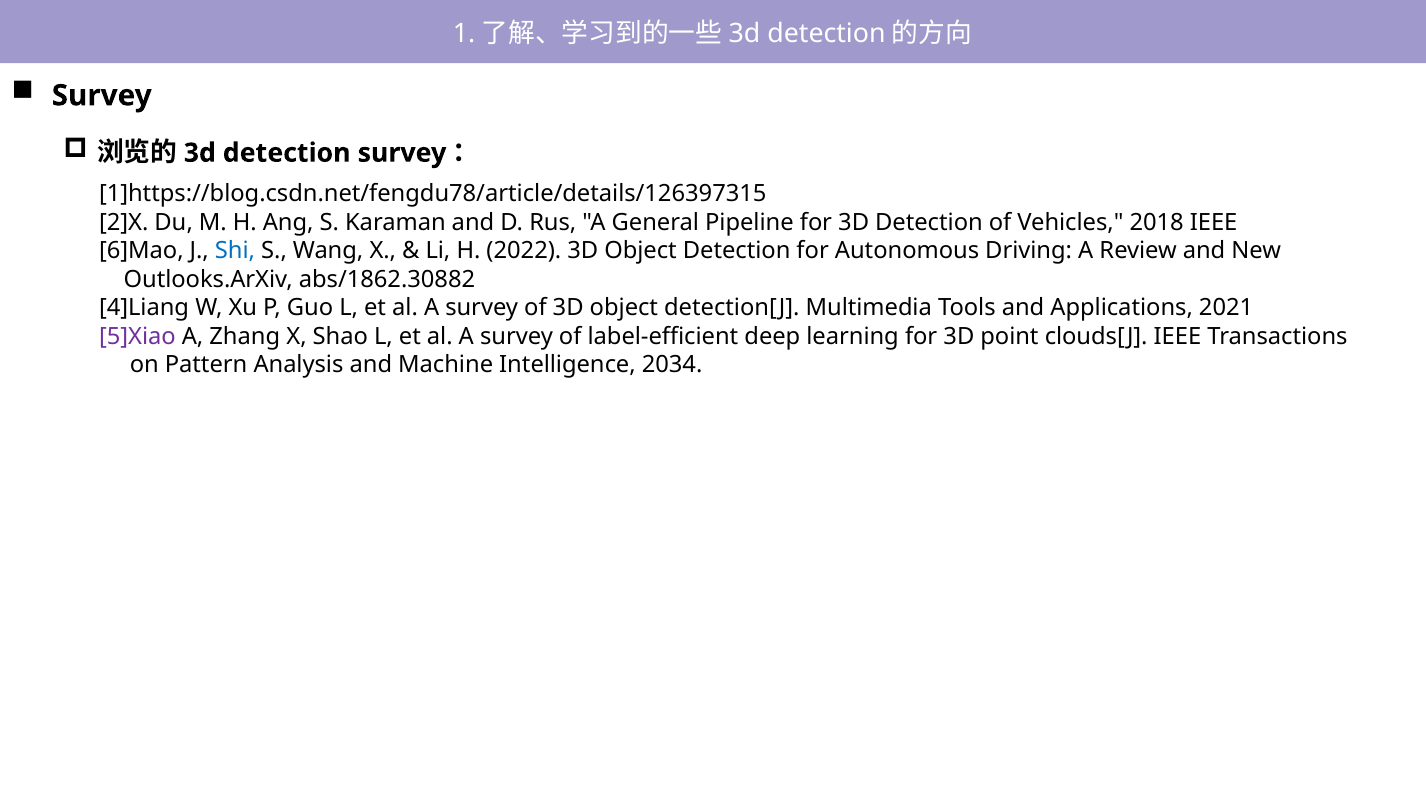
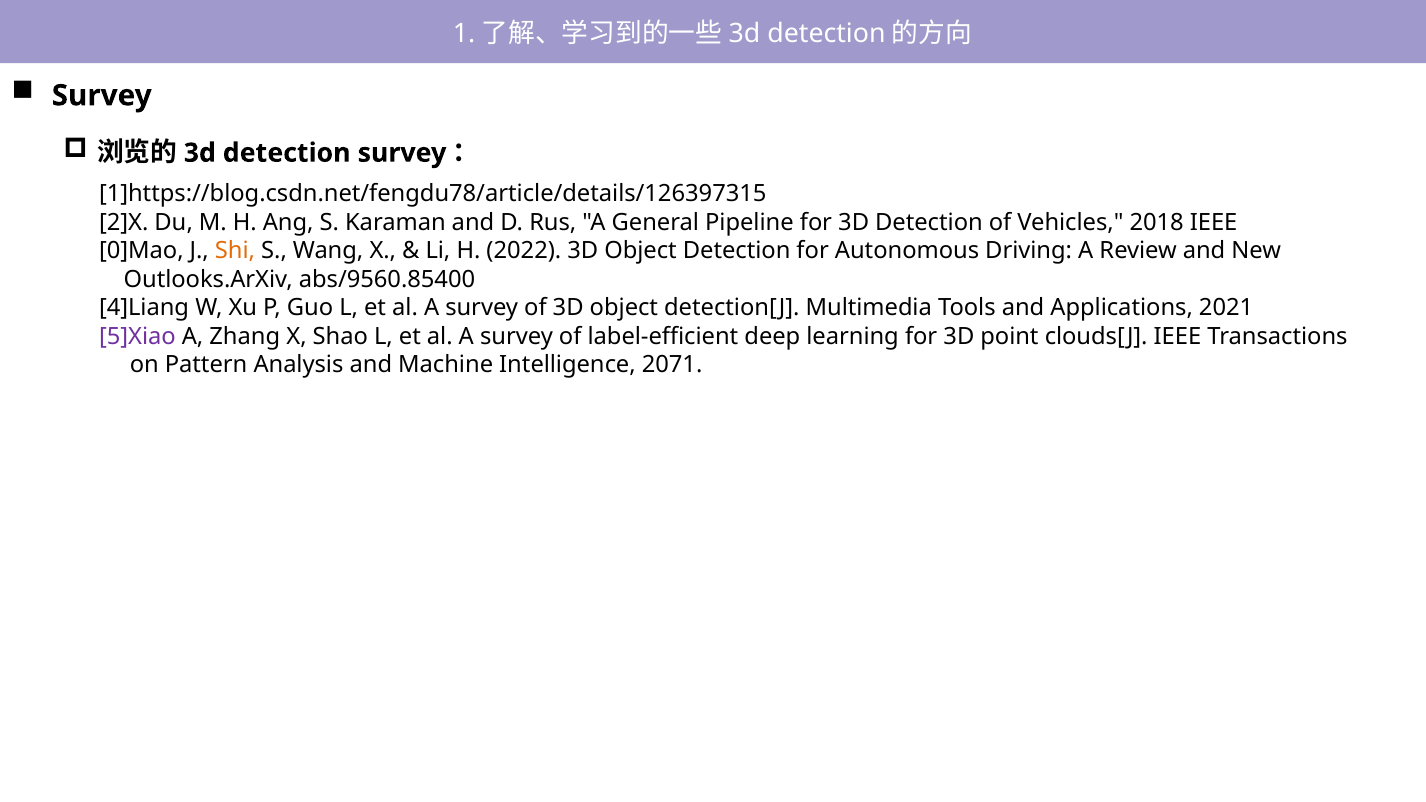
6]Mao: 6]Mao -> 0]Mao (141, 251)
Shi colour: blue -> orange (235, 251)
abs/1862.30882: abs/1862.30882 -> abs/9560.85400 (387, 280)
2034: 2034 -> 2071 (672, 365)
